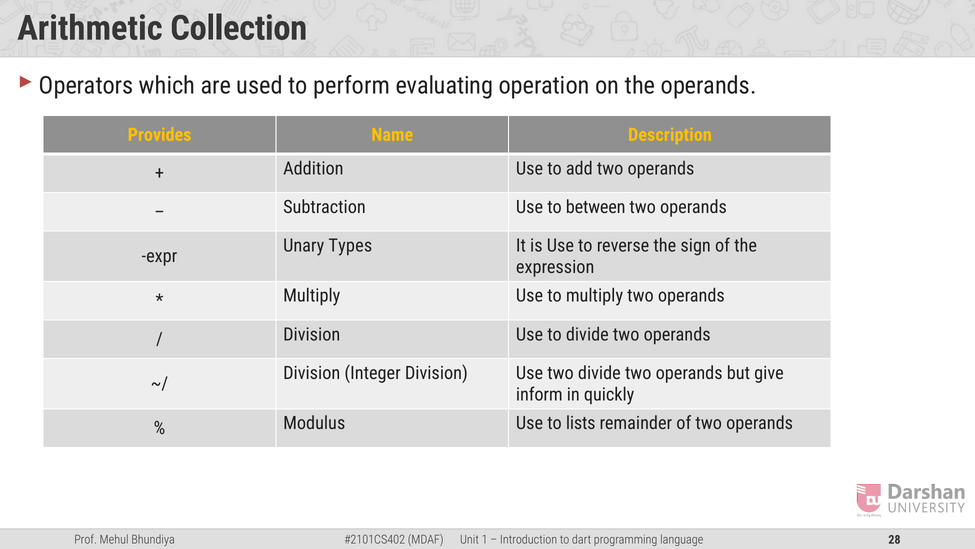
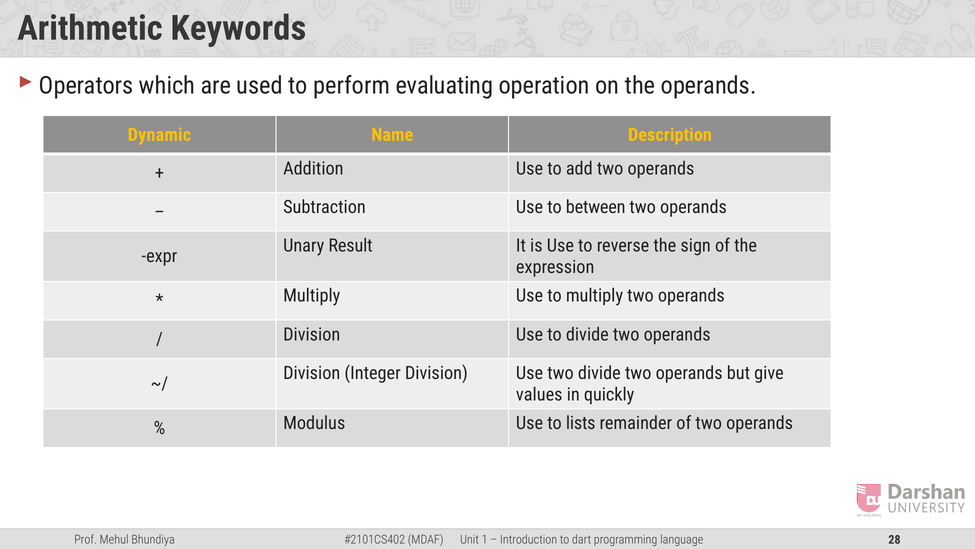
Collection: Collection -> Keywords (238, 28)
Provides: Provides -> Dynamic (159, 135)
Types: Types -> Result (351, 245)
inform: inform -> values (539, 394)
